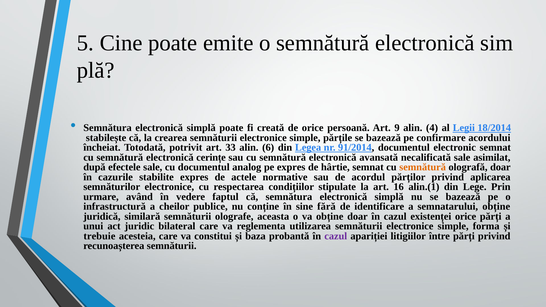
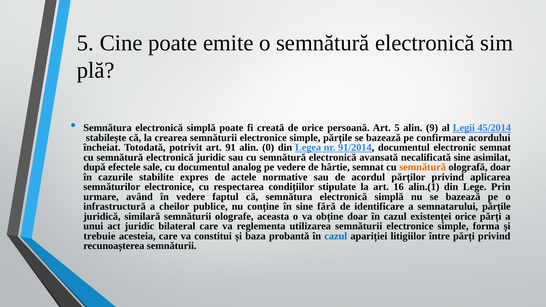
Art 9: 9 -> 5 (397, 128)
4: 4 -> 9 (432, 128)
18/2014: 18/2014 -> 45/2014 (494, 128)
33: 33 -> 91 (231, 148)
6: 6 -> 0 (268, 148)
electronică cerințe: cerințe -> juridic (211, 157)
necalificată sale: sale -> sine (462, 157)
pe expres: expres -> vedere (291, 167)
semnatarului obține: obține -> părțile (496, 207)
cazul colour: purple -> blue (336, 236)
